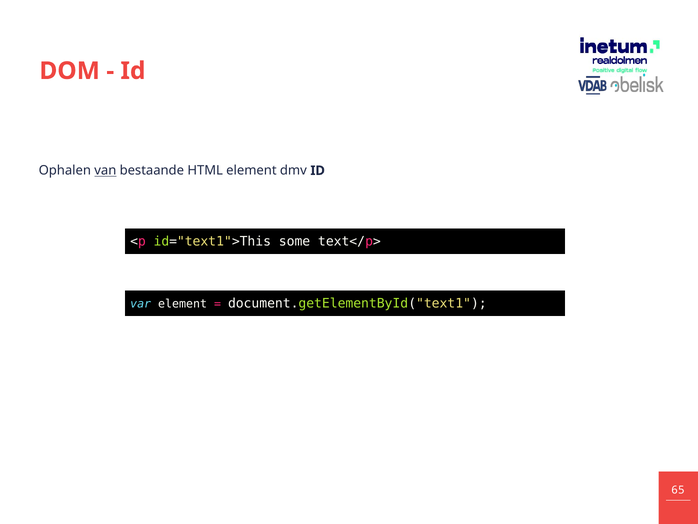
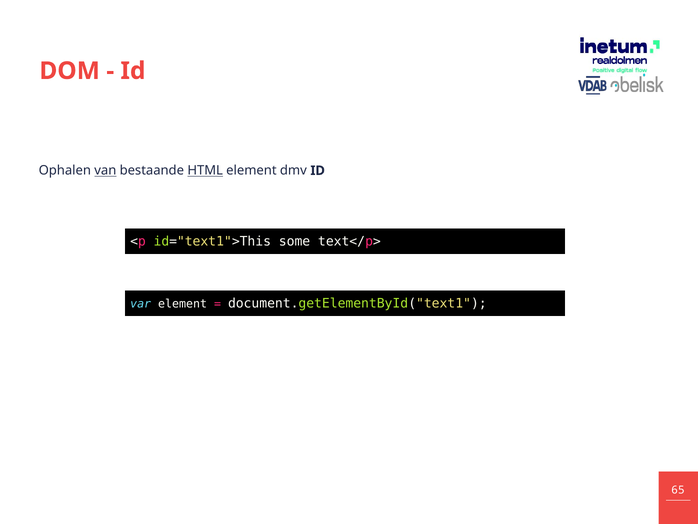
HTML underline: none -> present (205, 170)
